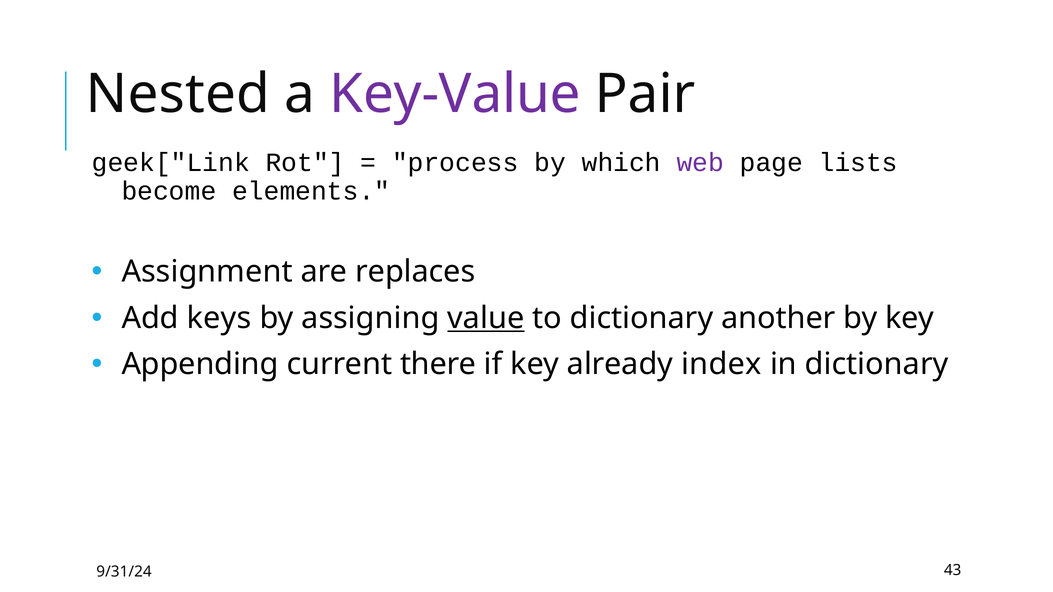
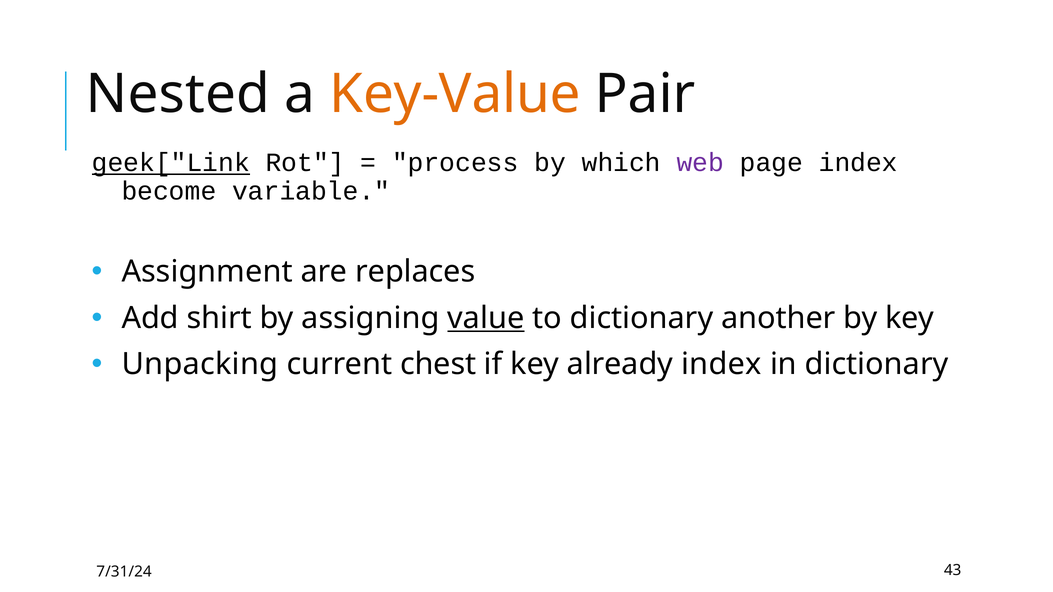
Key-Value colour: purple -> orange (455, 94)
geek["Link underline: none -> present (171, 163)
page lists: lists -> index (858, 163)
elements: elements -> variable (311, 191)
keys: keys -> shirt (219, 318)
Appending: Appending -> Unpacking (200, 364)
there: there -> chest (438, 364)
9/31/24: 9/31/24 -> 7/31/24 (124, 572)
